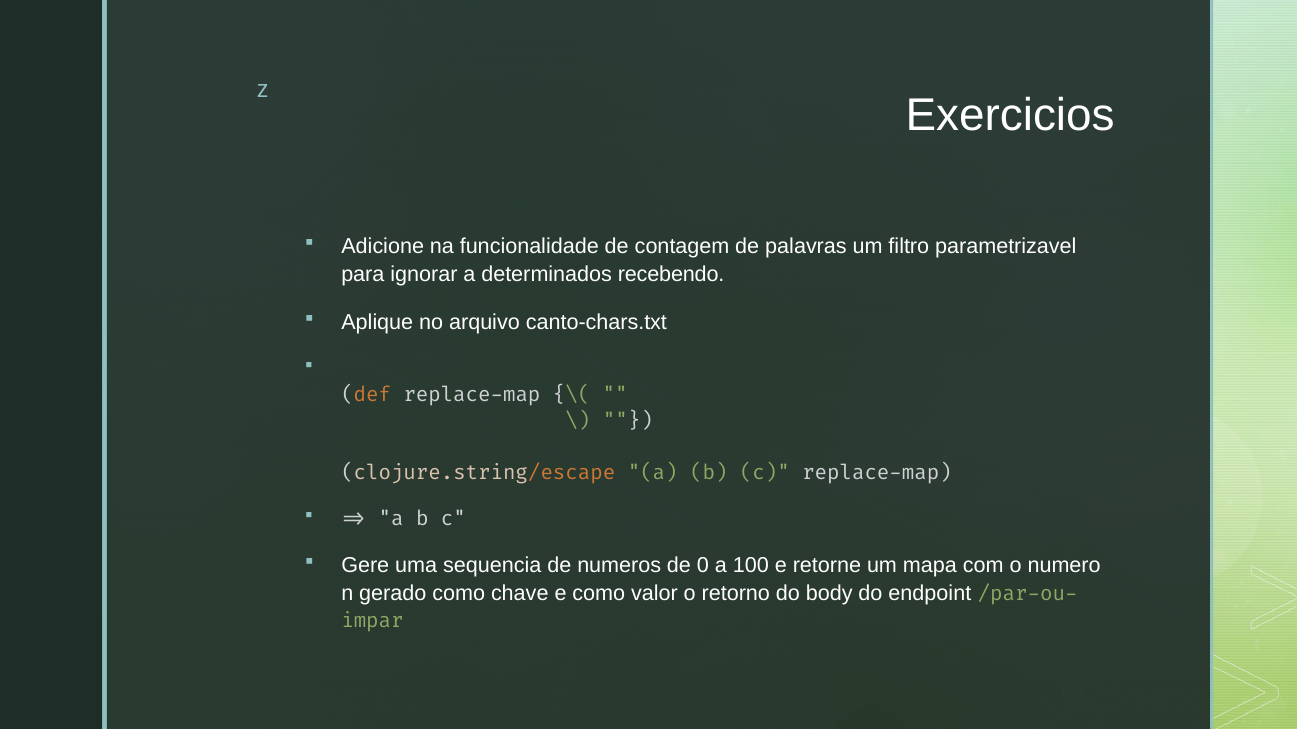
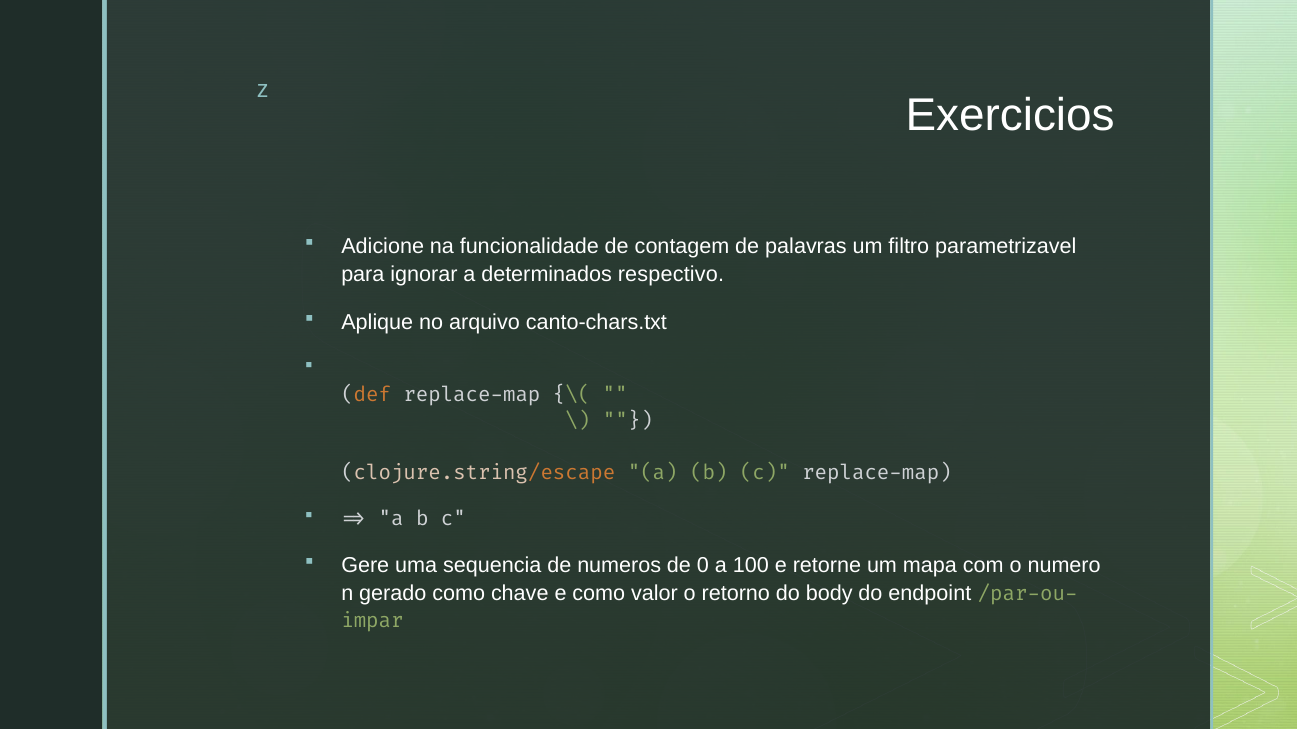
recebendo: recebendo -> respectivo (671, 275)
